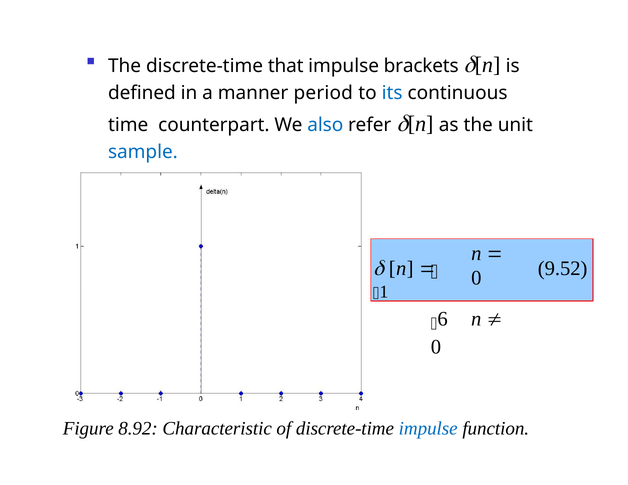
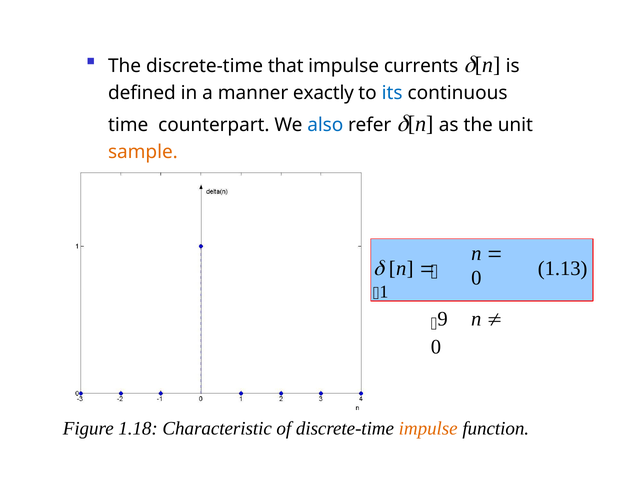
brackets: brackets -> currents (421, 66)
period: period -> exactly (323, 93)
sample colour: blue -> orange (143, 152)
9.52: 9.52 -> 1.13 (563, 268)
6: 6 -> 9 (443, 319)
8.92: 8.92 -> 1.18 (138, 429)
impulse colour: blue -> orange (428, 429)
